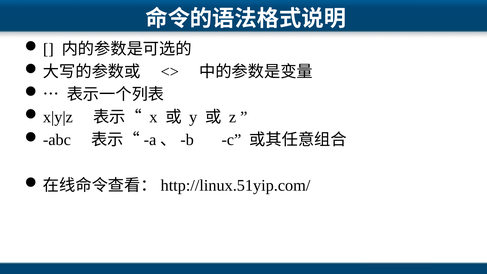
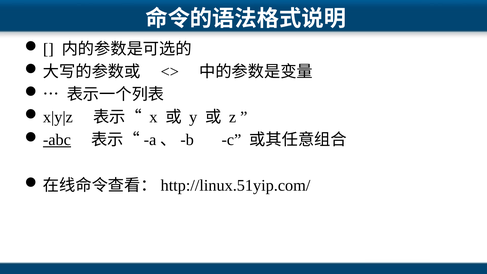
abc underline: none -> present (57, 140)
